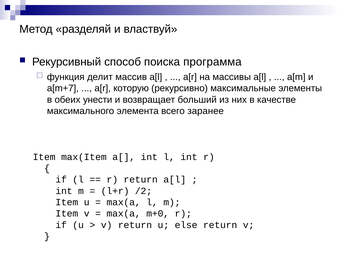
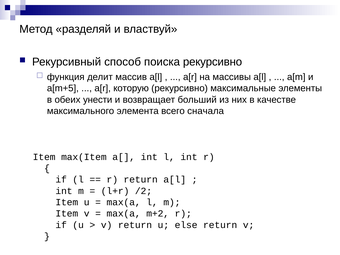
поиска программа: программа -> рекурсивно (213, 62)
a[m+7: a[m+7 -> a[m+5 (63, 88)
заранее: заранее -> сначала (206, 111)
m+0: m+0 -> m+2 (158, 214)
